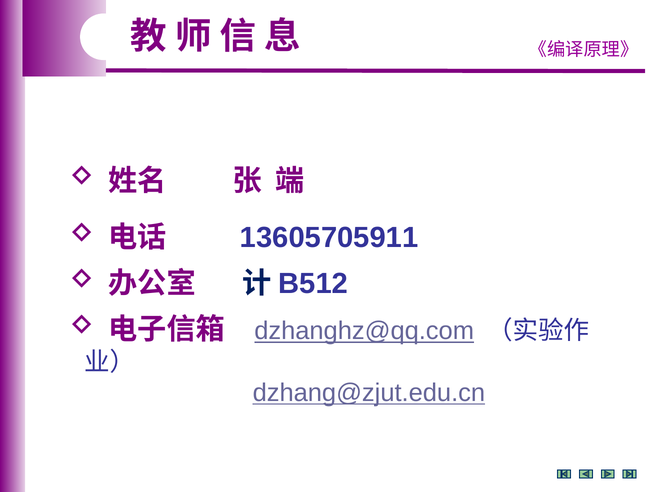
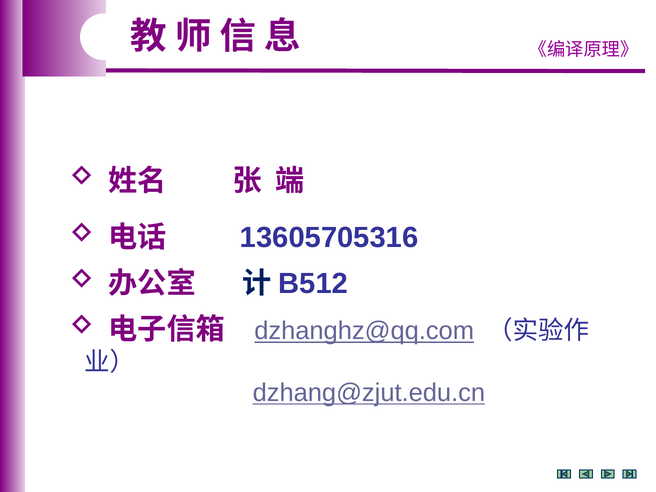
13605705911: 13605705911 -> 13605705316 (329, 238)
